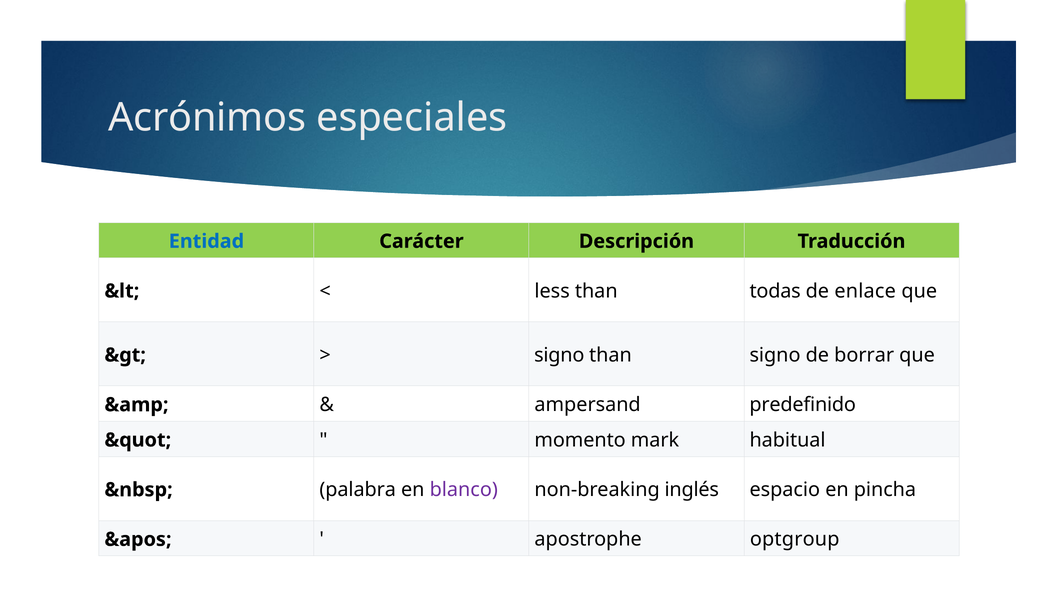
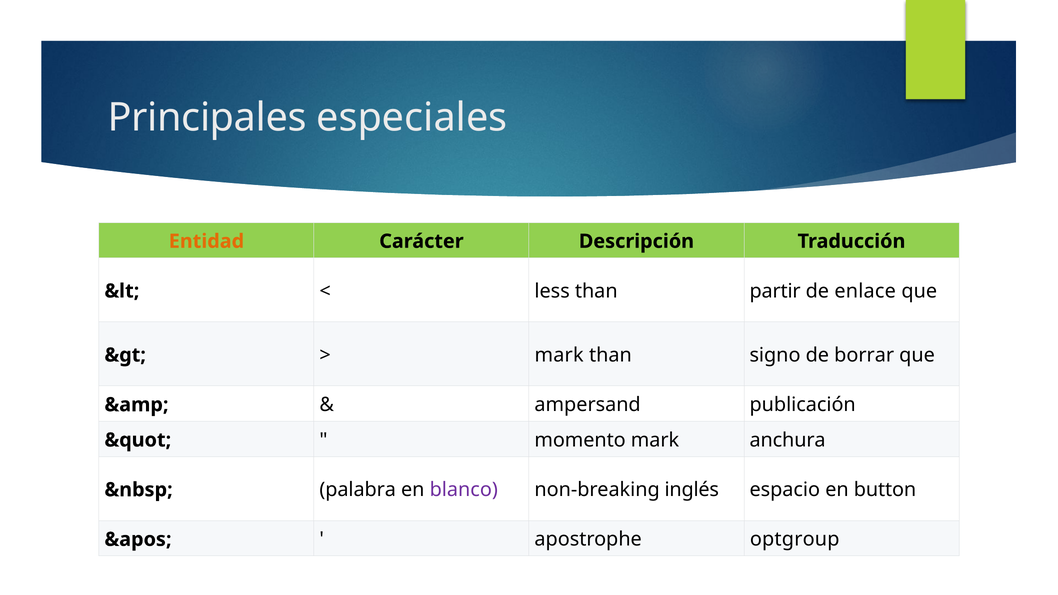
Acrónimos: Acrónimos -> Principales (207, 118)
Entidad colour: blue -> orange (206, 241)
todas: todas -> partir (775, 291)
signo: signo -> mark (559, 355)
predefinido: predefinido -> publicación (803, 405)
habitual: habitual -> anchura (788, 440)
pincha: pincha -> button (885, 490)
